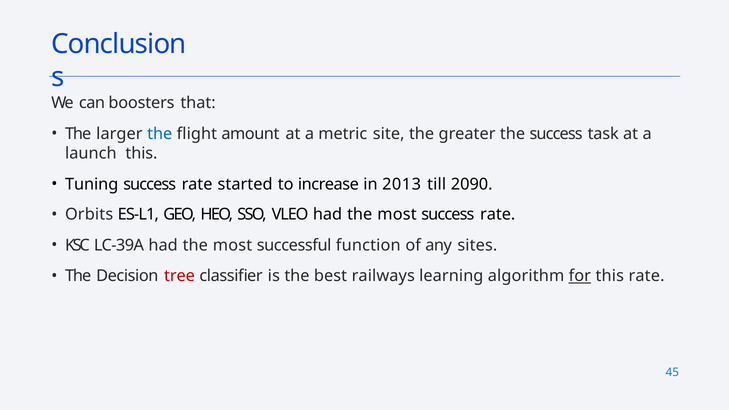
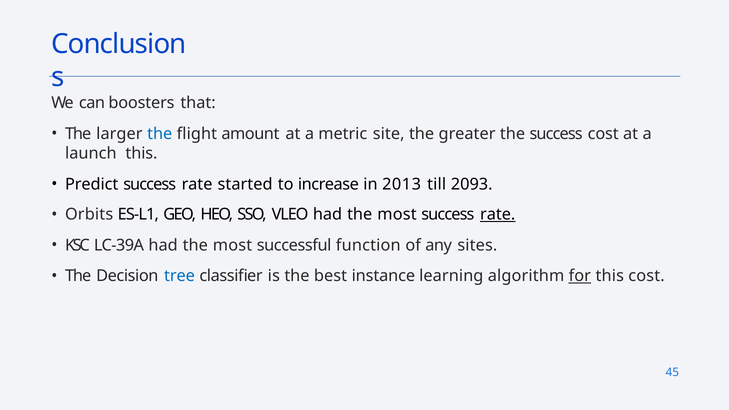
success task: task -> cost (603, 134)
Tuning: Tuning -> Predict (92, 184)
2090: 2090 -> 2093 (472, 184)
rate underline: none -> present (498, 215)
tree colour: red -> blue (179, 276)
railways: railways -> instance (383, 276)
this rate: rate -> cost (647, 276)
